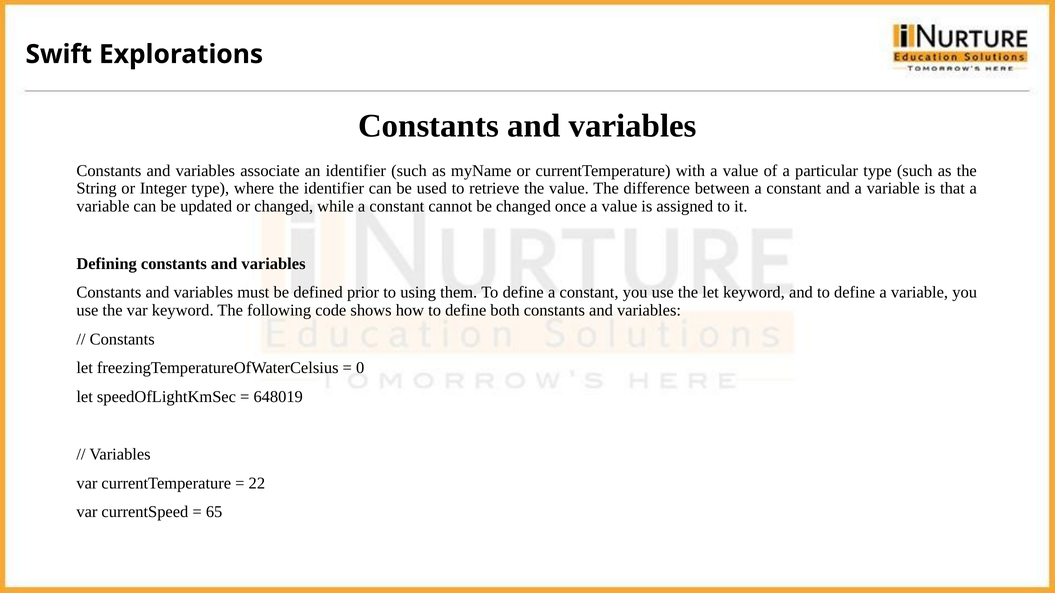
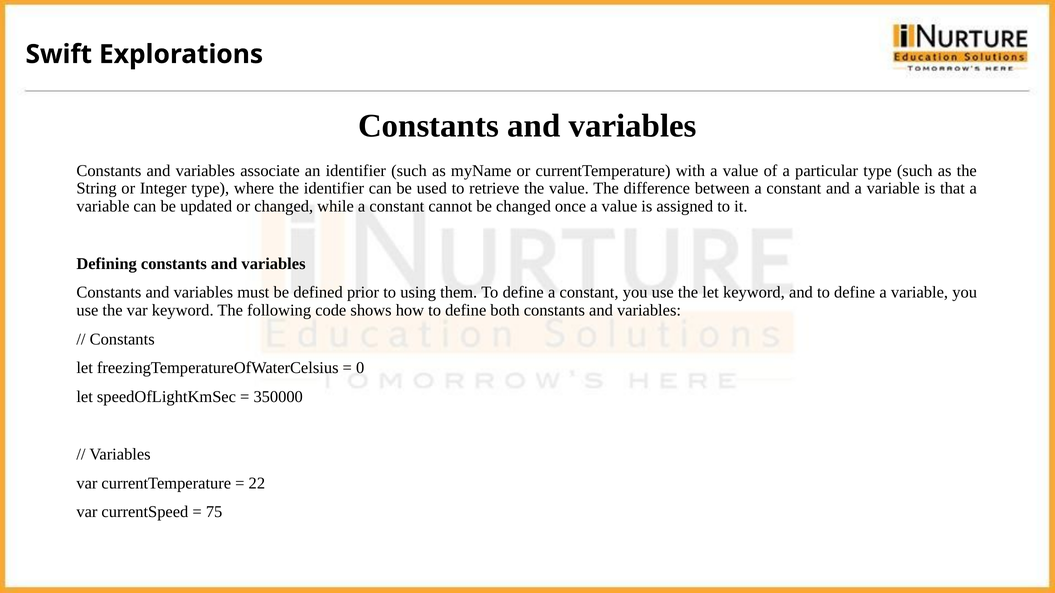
648019: 648019 -> 350000 (278, 397)
65: 65 -> 75 (214, 512)
